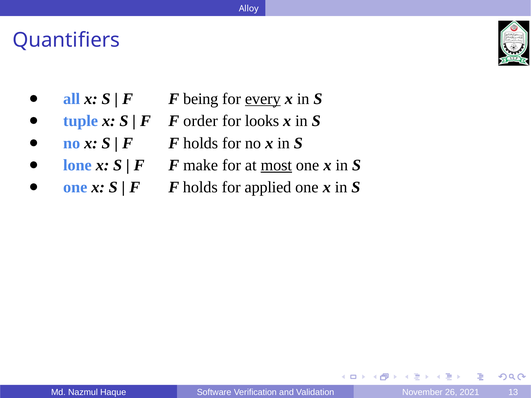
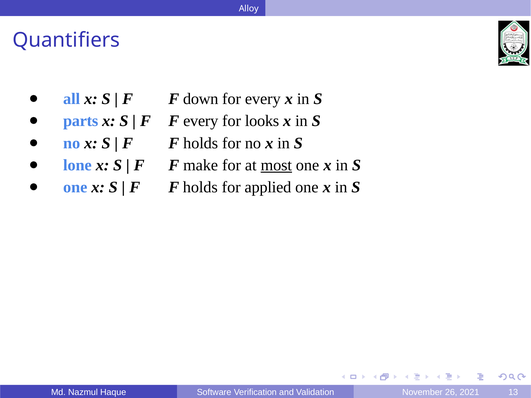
being: being -> down (201, 99)
every underline: present -> none (263, 99)
tuple: tuple -> parts (81, 121)
F order: order -> every (201, 121)
